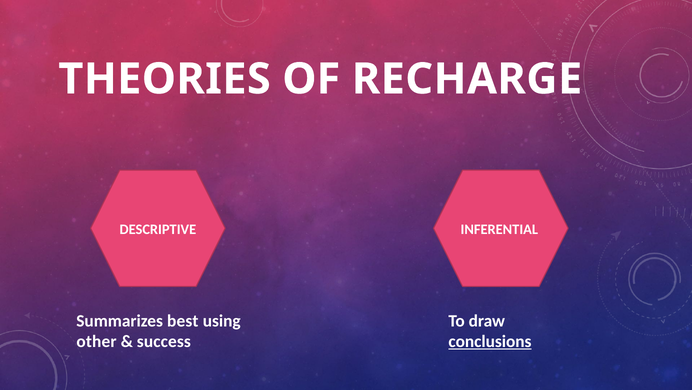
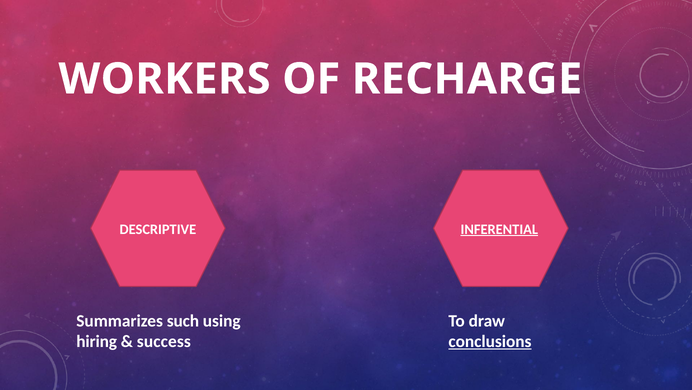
THEORIES: THEORIES -> WORKERS (165, 79)
INFERENTIAL underline: none -> present (499, 229)
best: best -> such (183, 320)
other: other -> hiring (97, 341)
